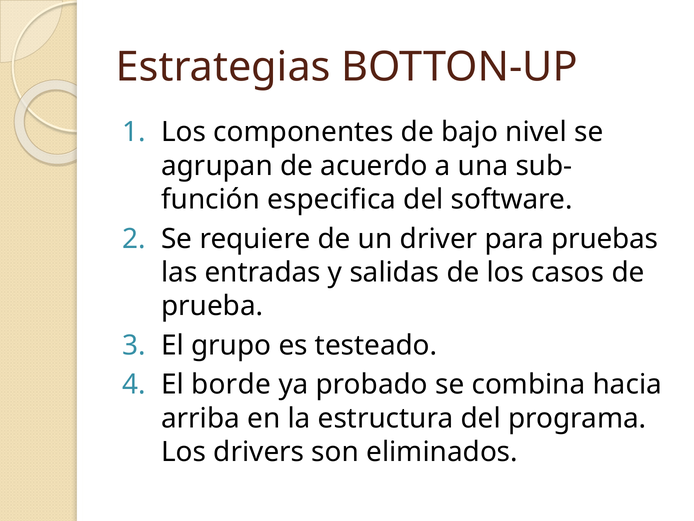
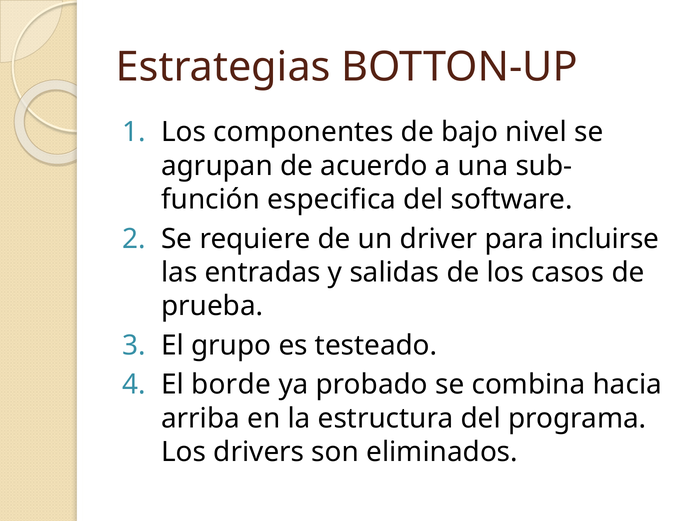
pruebas: pruebas -> incluirse (605, 239)
